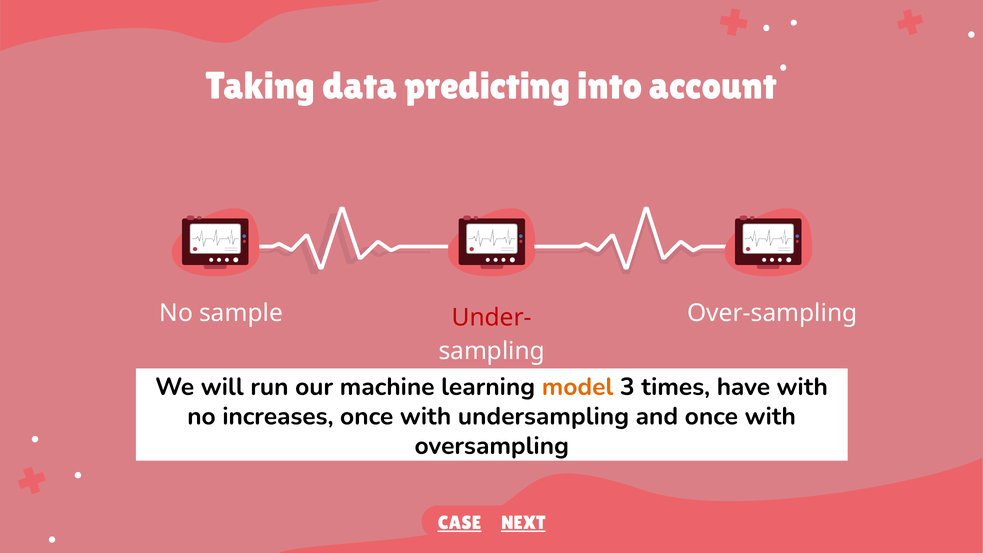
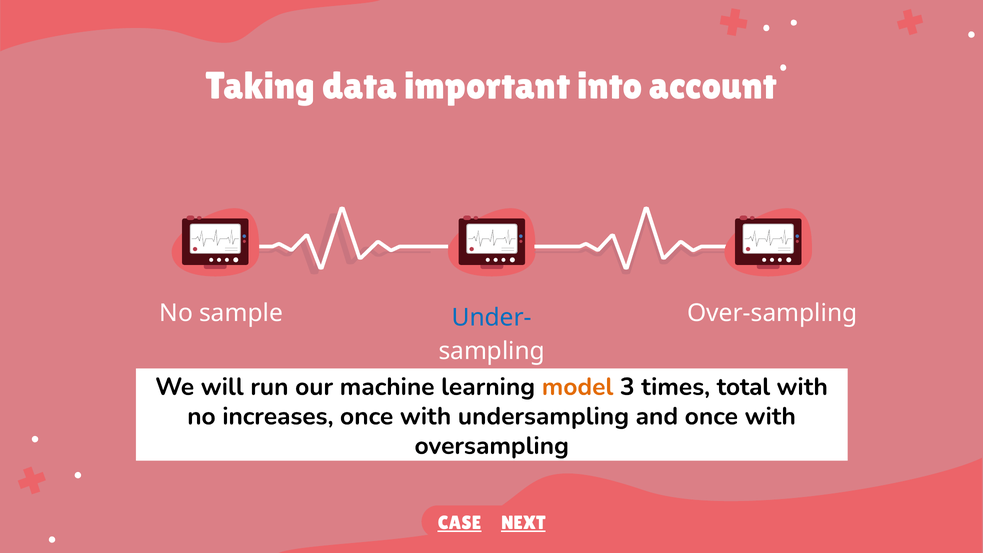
predicting: predicting -> important (487, 86)
Under- colour: red -> blue (492, 317)
have: have -> total (743, 387)
